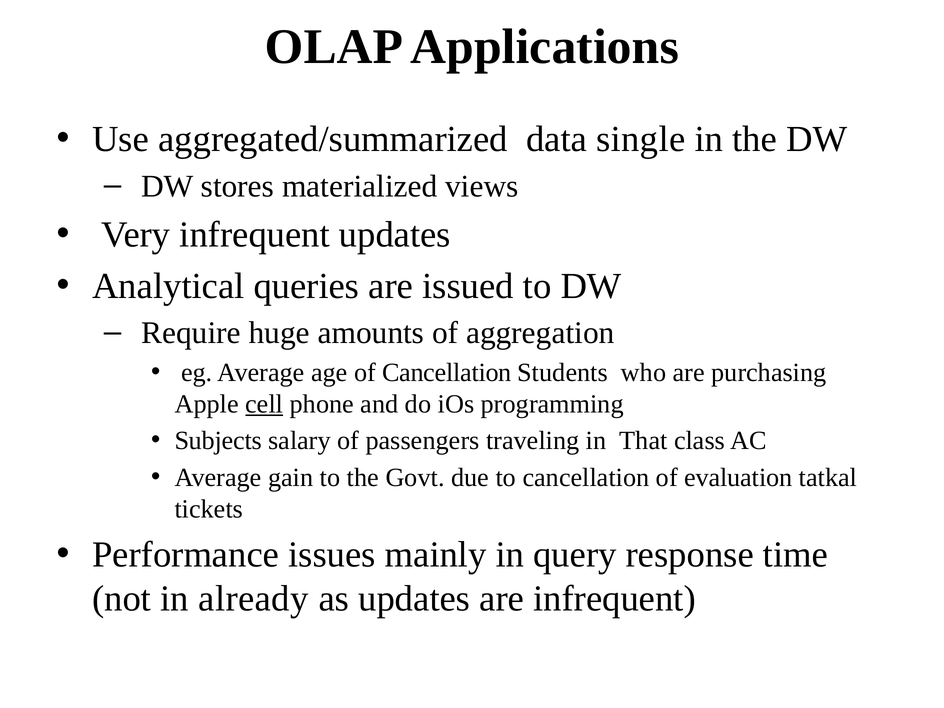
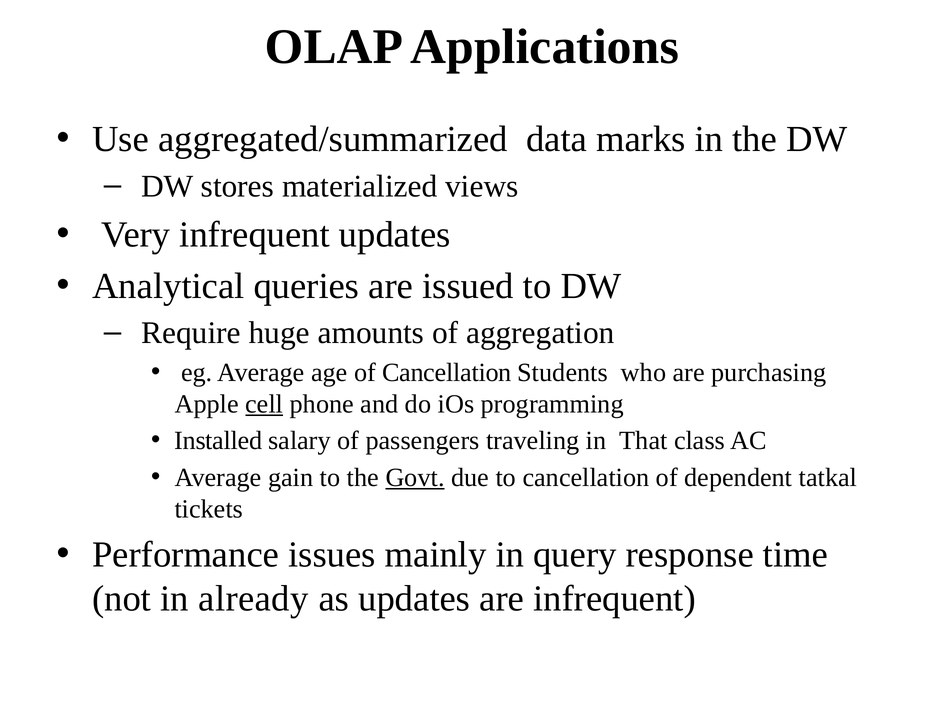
single: single -> marks (641, 139)
Subjects: Subjects -> Installed (218, 441)
Govt underline: none -> present (415, 477)
evaluation: evaluation -> dependent (738, 477)
